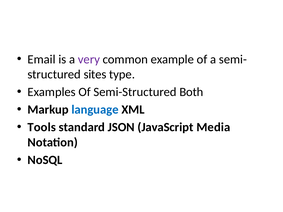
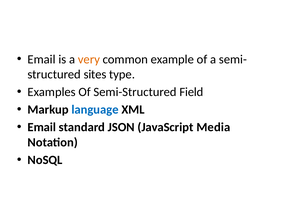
very colour: purple -> orange (89, 59)
Both: Both -> Field (191, 92)
Tools: Tools -> Email (42, 127)
